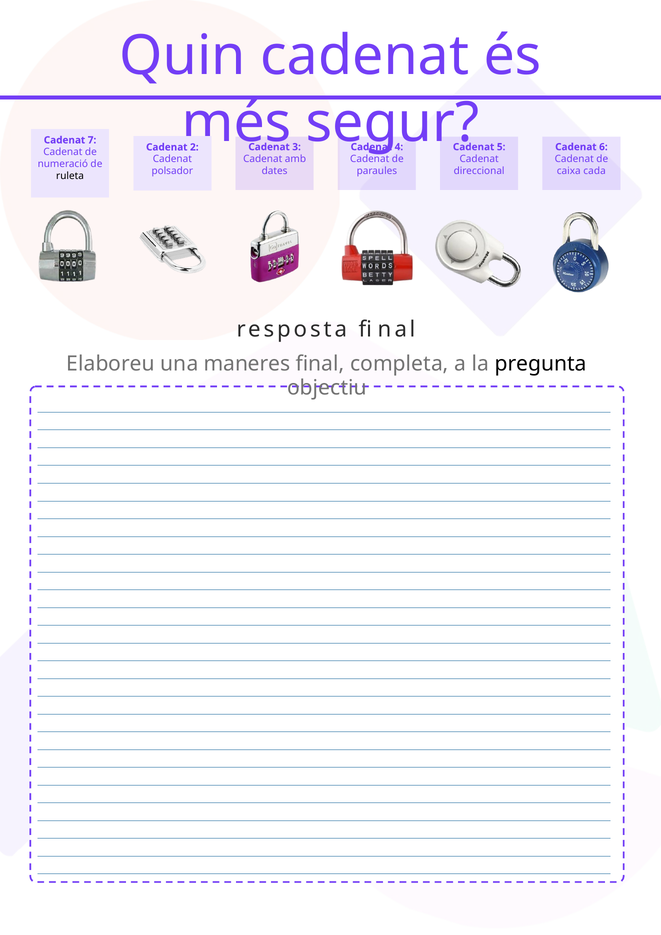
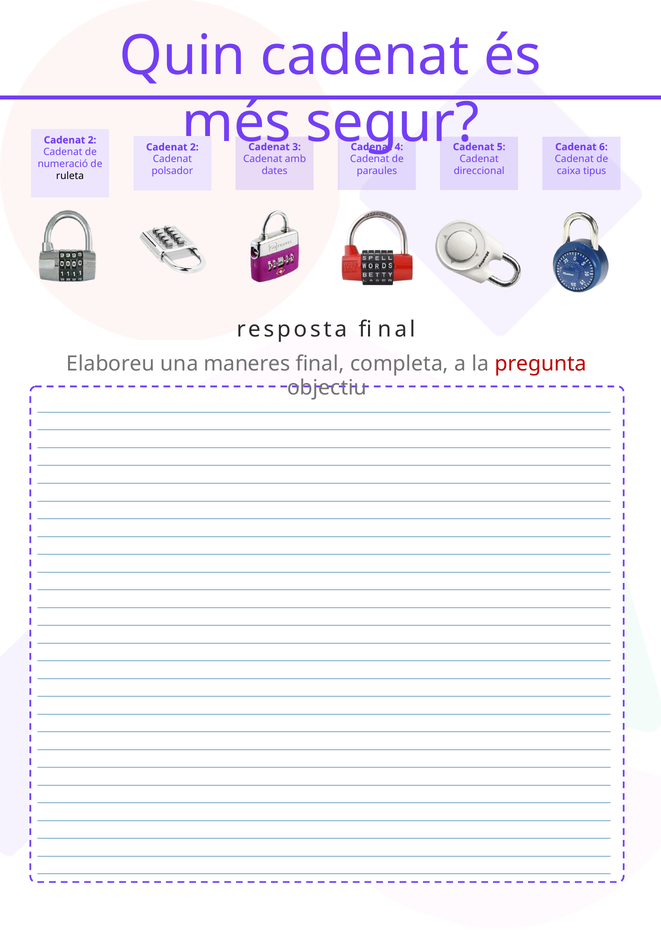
7: 7 -> 2 (92, 140)
cada: cada -> tipus (595, 171)
pregunta colour: black -> red (541, 364)
